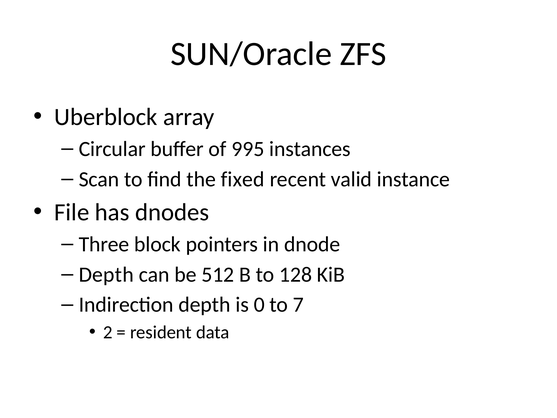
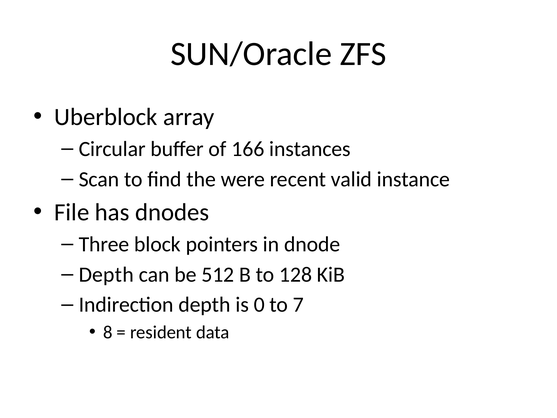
995: 995 -> 166 (248, 149)
fixed: fixed -> were (243, 179)
2: 2 -> 8 (108, 332)
